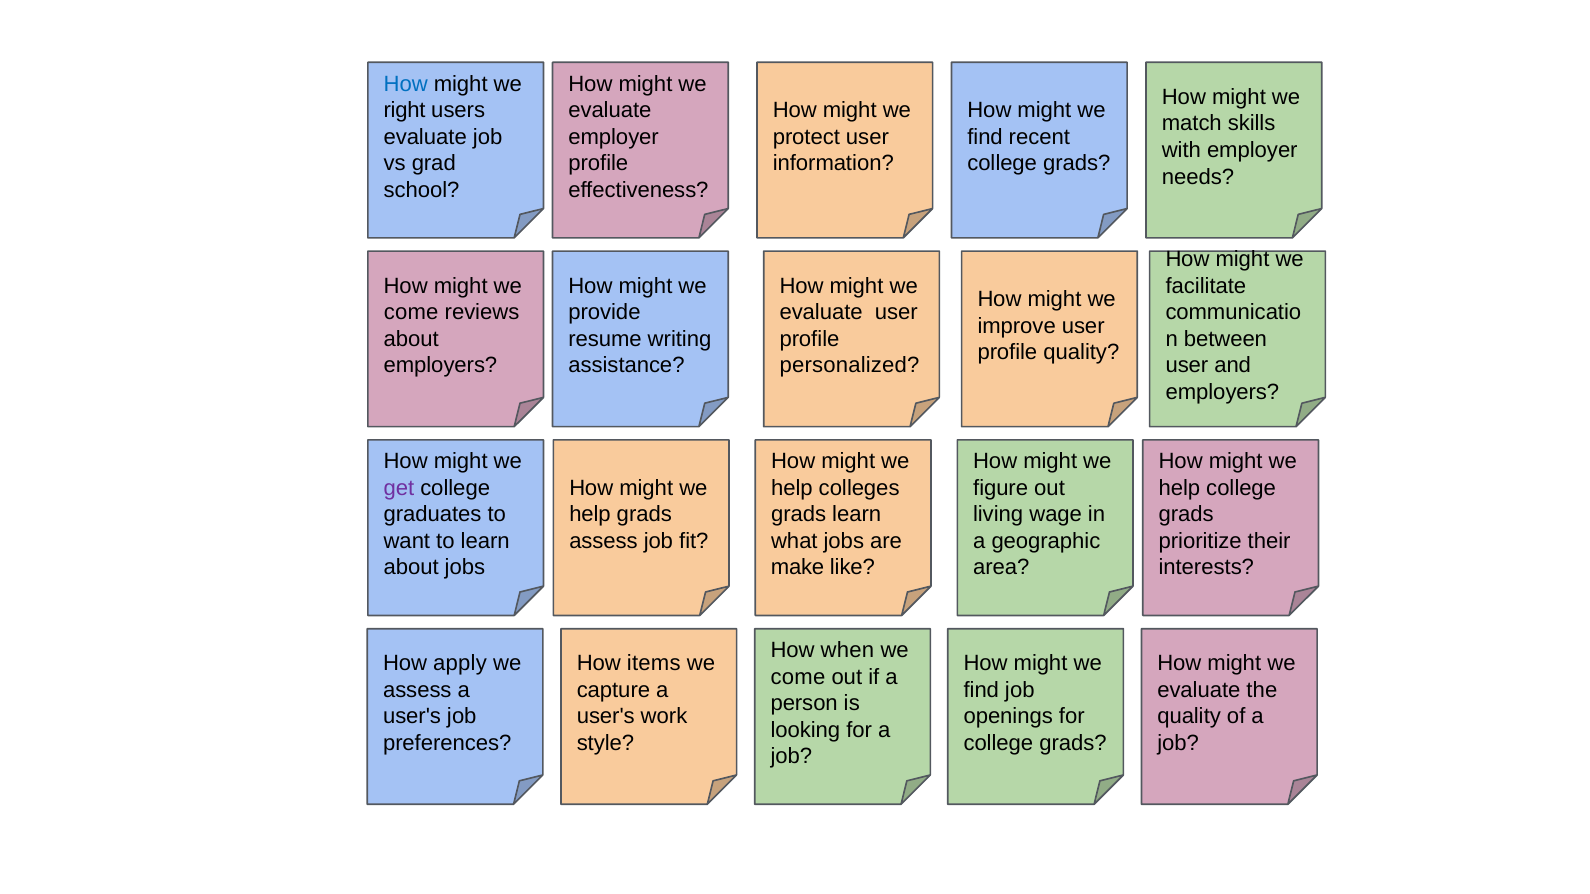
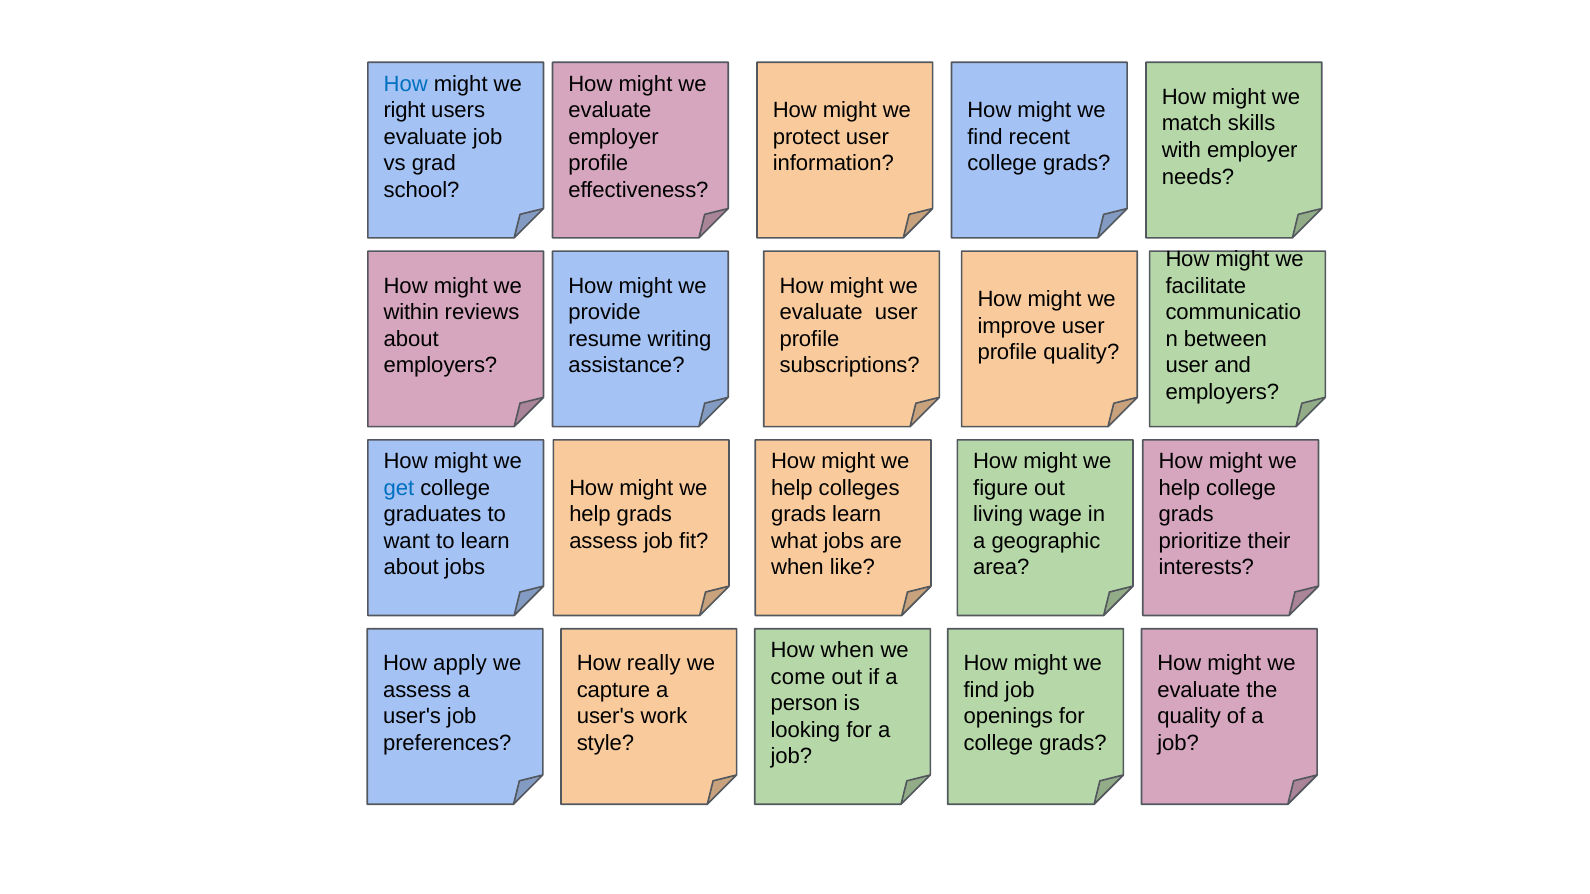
come: come -> within (411, 313)
personalized: personalized -> subscriptions (850, 366)
get colour: purple -> blue (399, 488)
make: make -> when (797, 568)
items: items -> really (654, 664)
